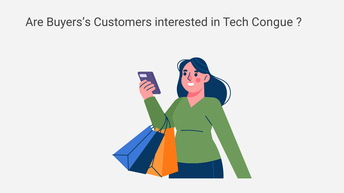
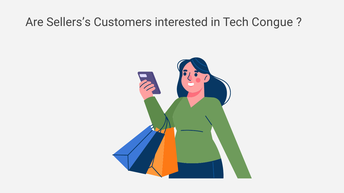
Buyers’s: Buyers’s -> Sellers’s (69, 22)
